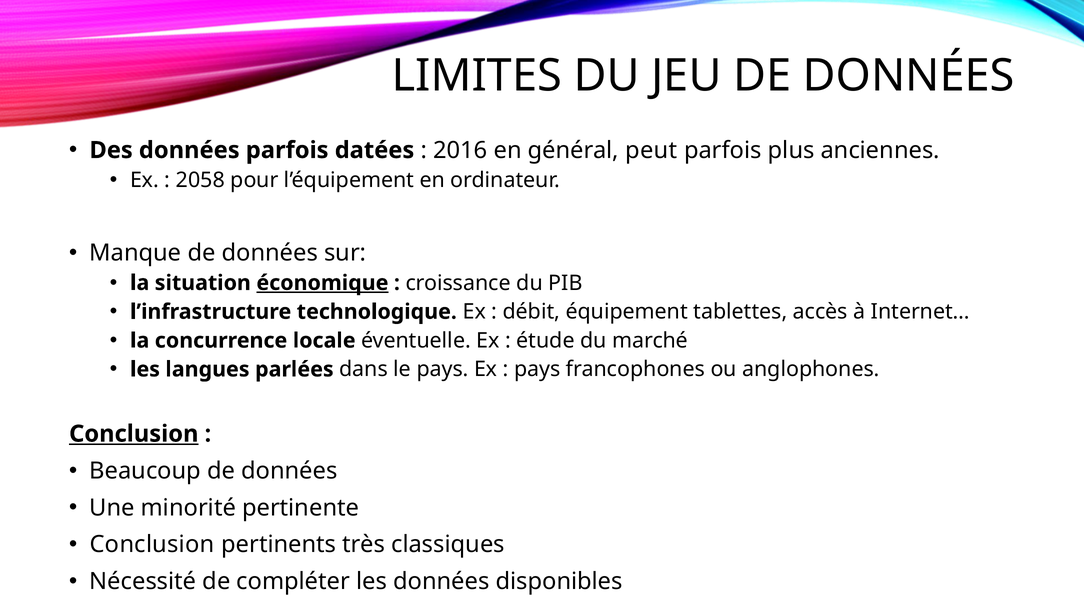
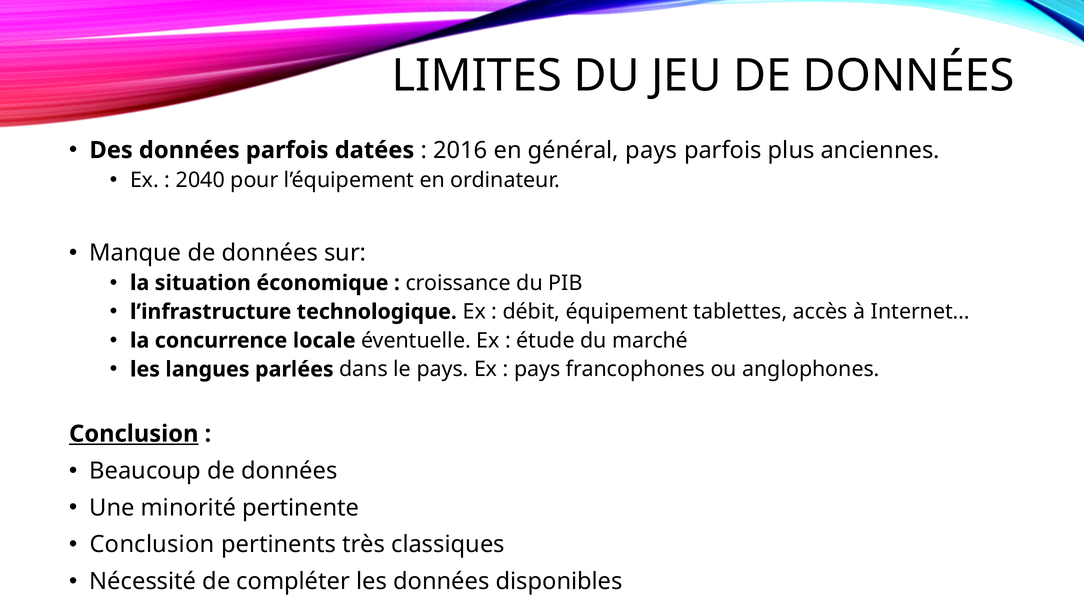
général peut: peut -> pays (651, 150)
2058: 2058 -> 2040 (200, 180)
économique underline: present -> none (322, 283)
